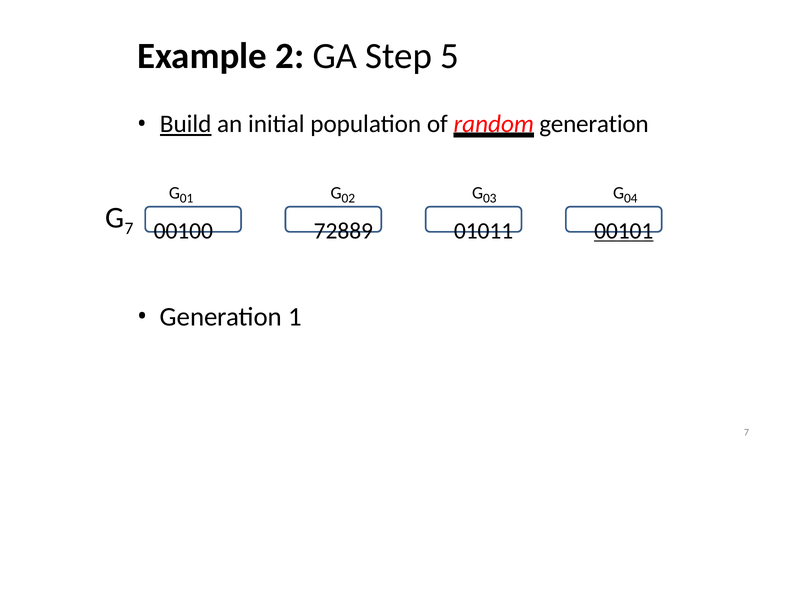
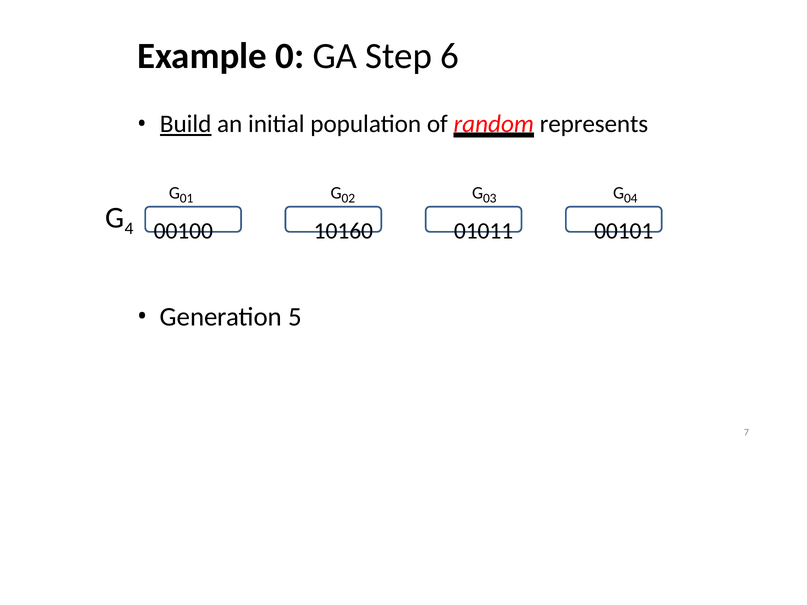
2: 2 -> 0 (290, 56)
5: 5 -> 6 (450, 56)
generation: generation -> represents (594, 124)
7: 7 -> 4 (129, 228)
72889: 72889 -> 10160 (343, 231)
00101 underline: present -> none (624, 231)
1: 1 -> 5 (295, 317)
